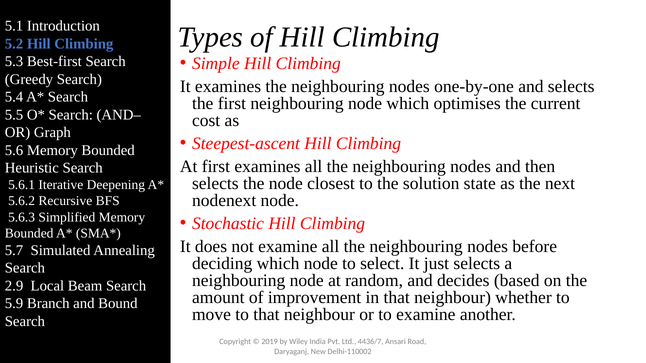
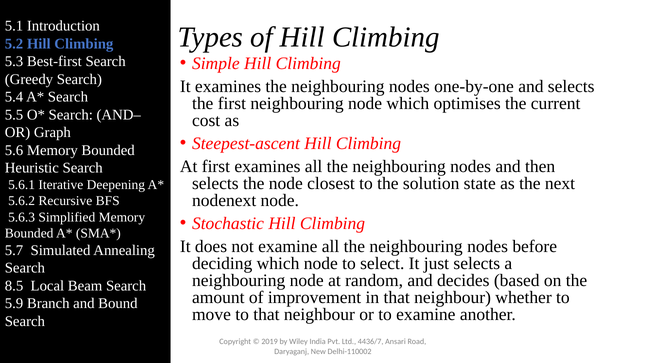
2.9: 2.9 -> 8.5 (14, 286)
